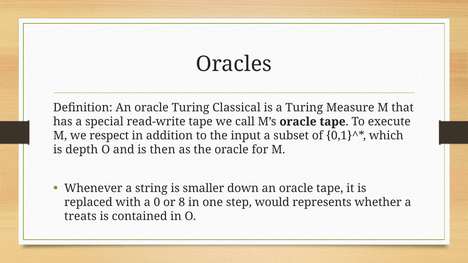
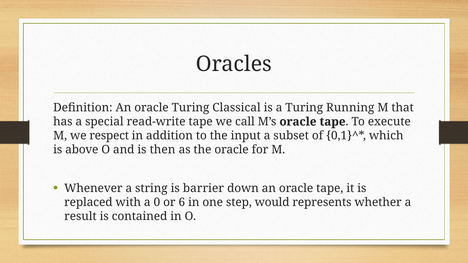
Measure: Measure -> Running (350, 108)
depth: depth -> above (82, 150)
smaller: smaller -> barrier (203, 188)
8: 8 -> 6 (182, 203)
treats: treats -> result (80, 217)
